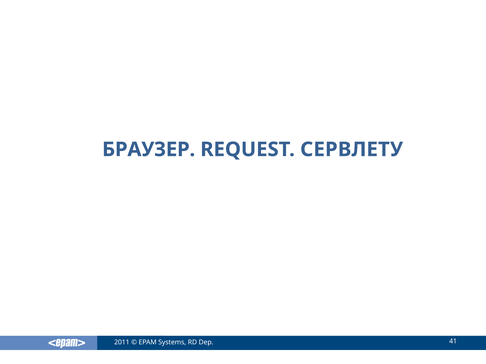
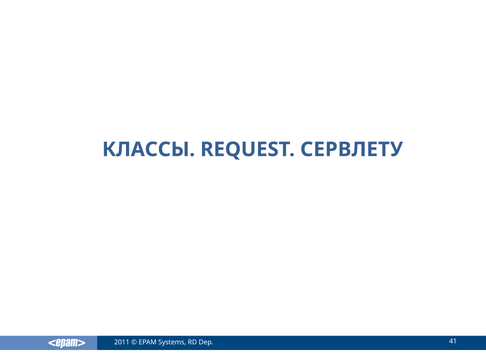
БРАУЗЕР: БРАУЗЕР -> КЛАССЫ (149, 150)
